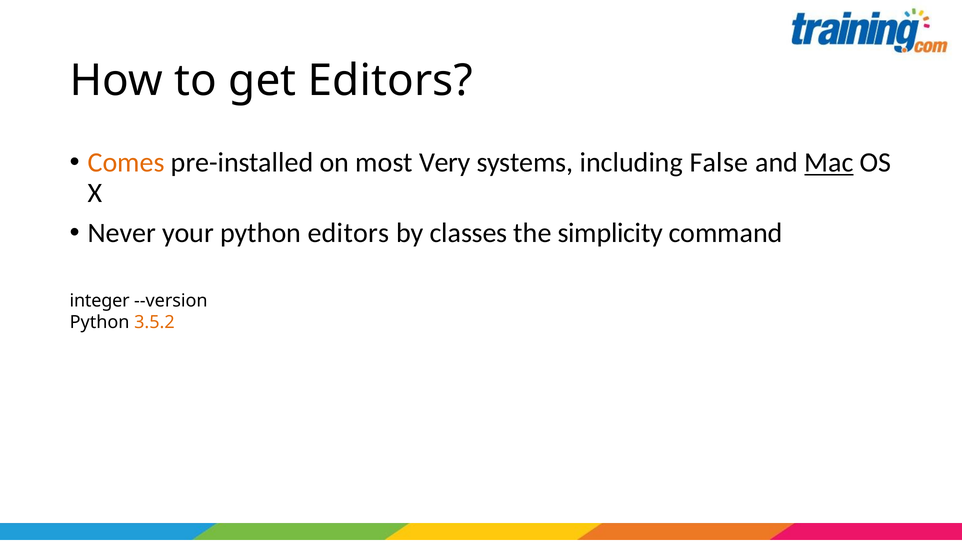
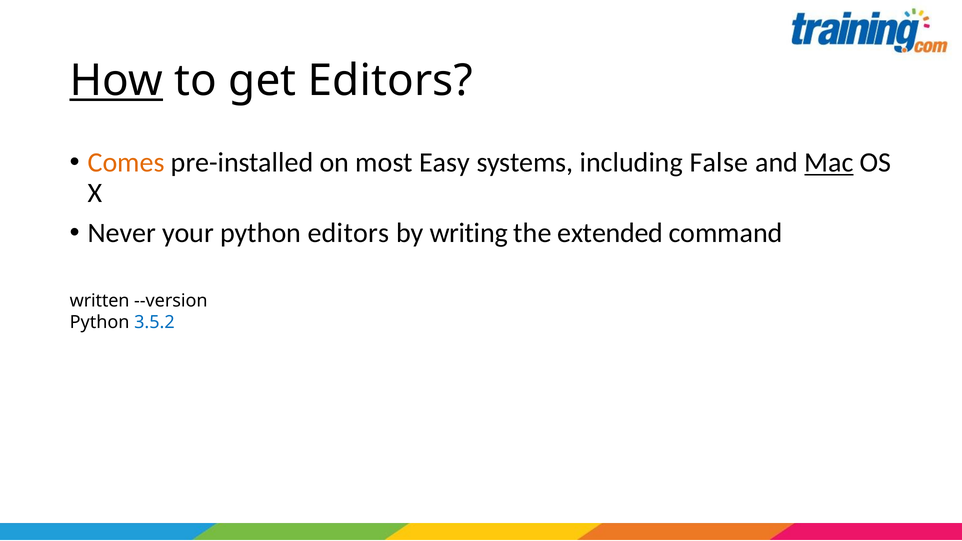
How underline: none -> present (116, 81)
Very: Very -> Easy (445, 163)
classes: classes -> writing (469, 233)
simplicity: simplicity -> extended (610, 233)
integer: integer -> written (100, 301)
3.5.2 colour: orange -> blue (154, 323)
